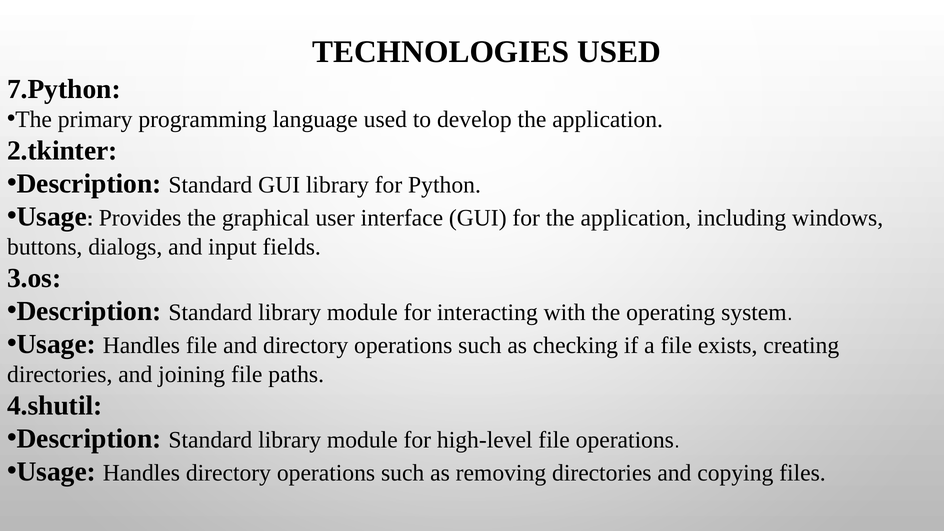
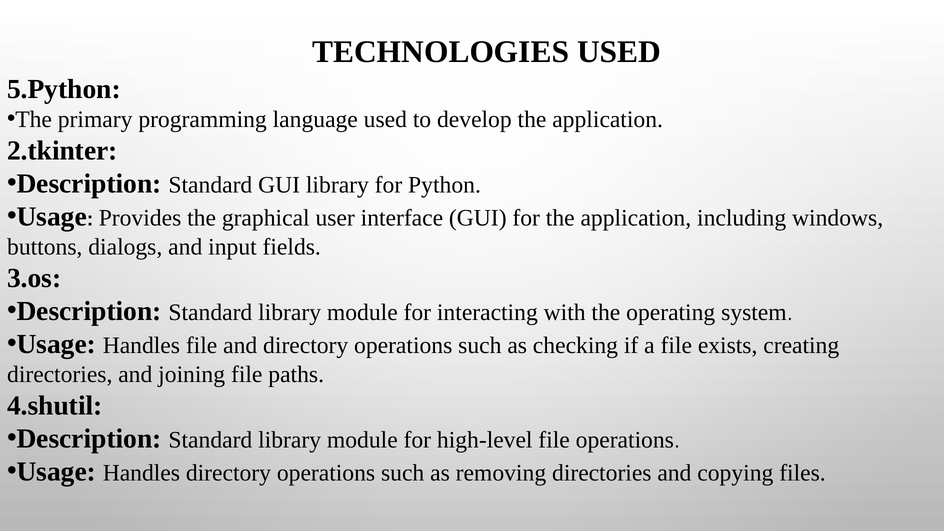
7.Python: 7.Python -> 5.Python (64, 89)
